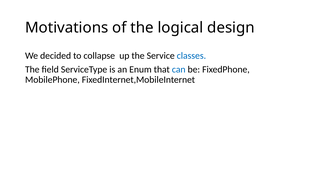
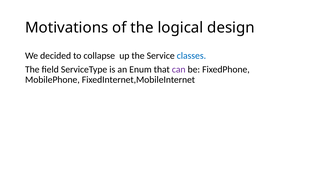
can colour: blue -> purple (179, 69)
